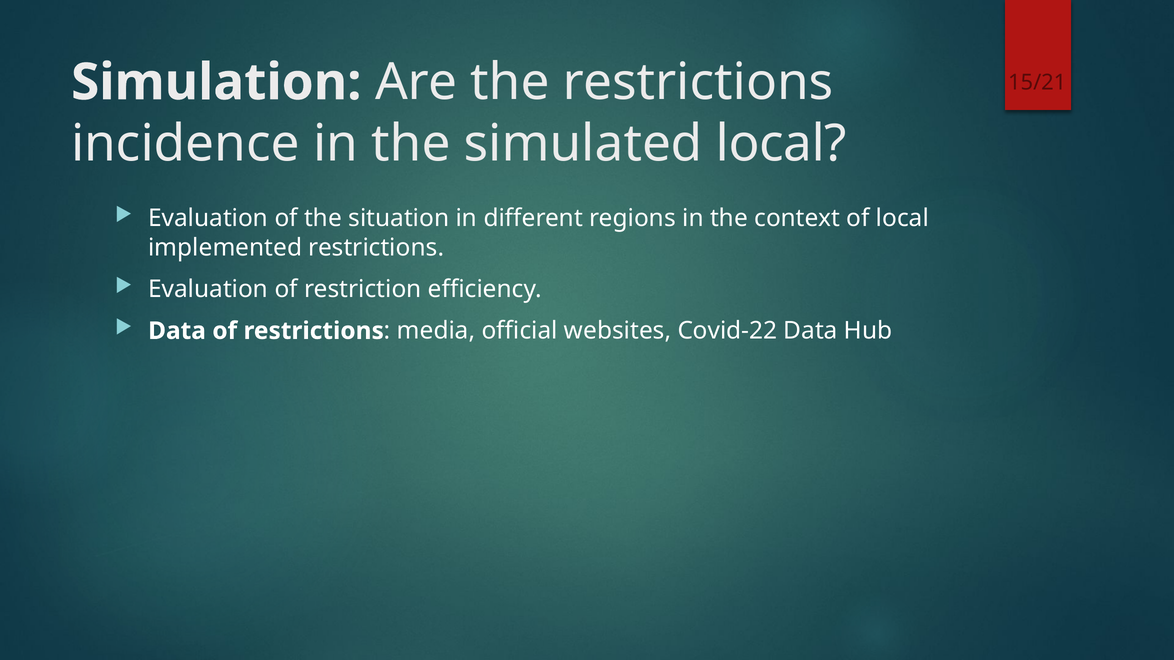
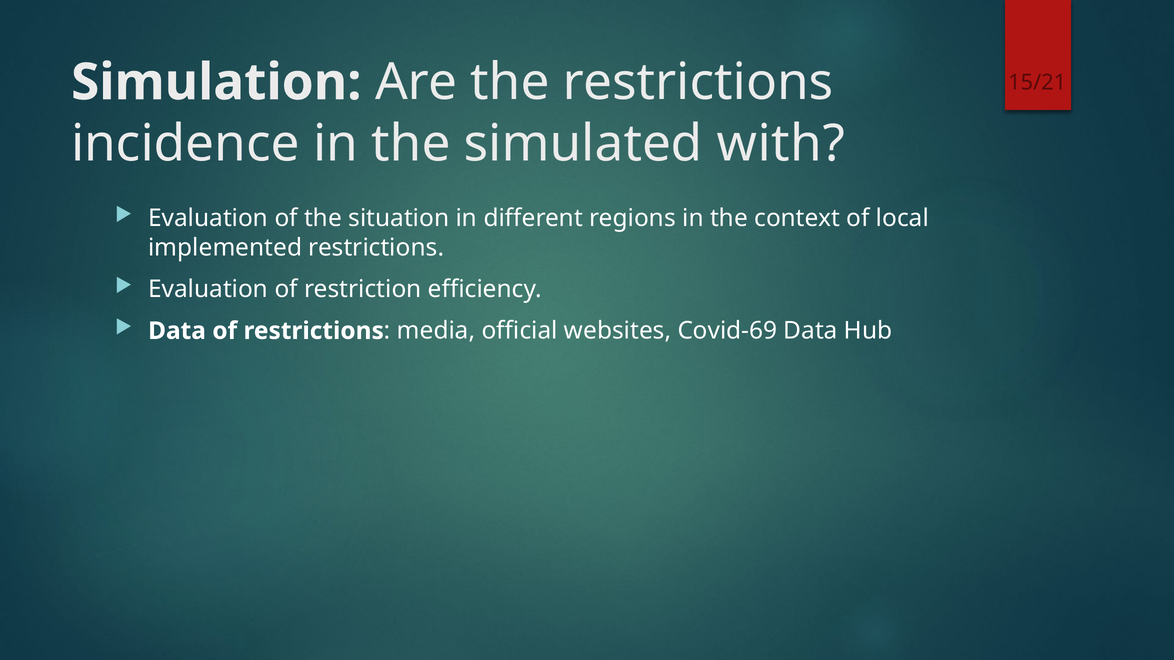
simulated local: local -> with (781, 144)
Covid-22: Covid-22 -> Covid-69 (727, 331)
